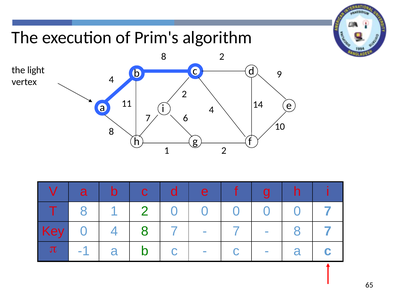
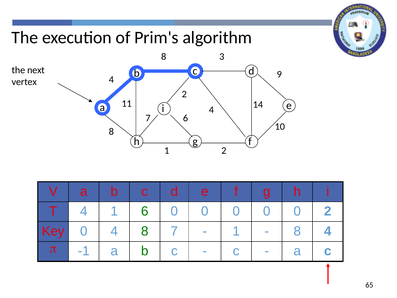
8 2: 2 -> 3 (222, 57)
light: light -> next (36, 70)
T 8: 8 -> 4 (84, 211)
1 2: 2 -> 6 (145, 211)
0 7: 7 -> 2 (328, 211)
7: 7 -> 1 (236, 231)
7: 7 -> 4 (328, 231)
